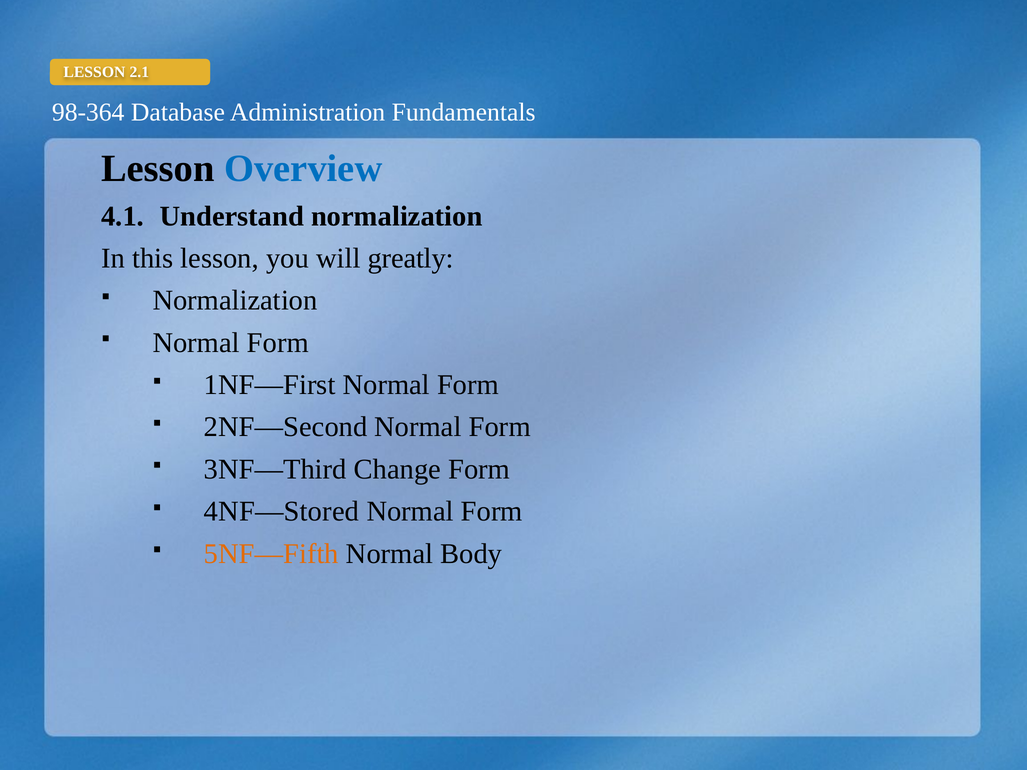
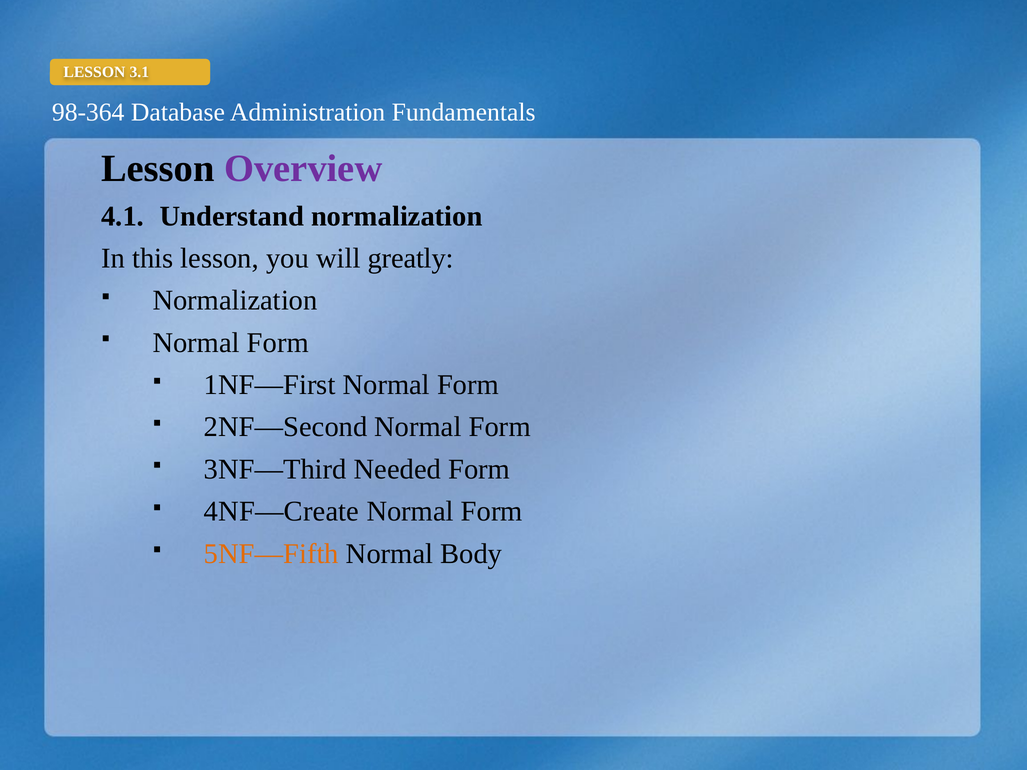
2.1: 2.1 -> 3.1 (139, 72)
Overview colour: blue -> purple (303, 168)
Change: Change -> Needed (397, 469)
4NF—Stored: 4NF—Stored -> 4NF—Create (282, 512)
